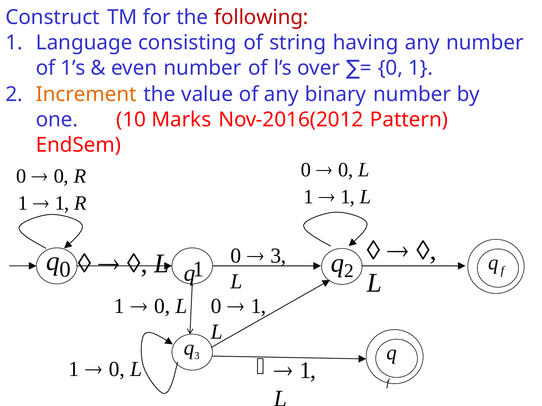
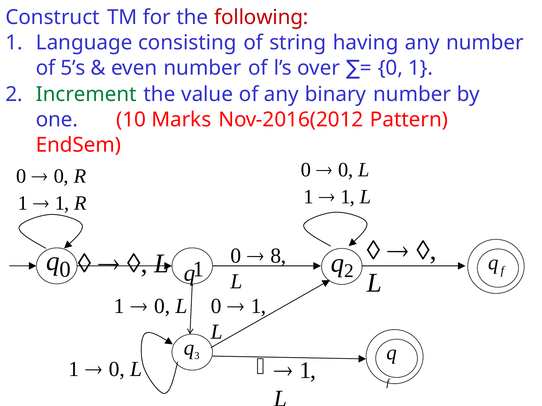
1’s: 1’s -> 5’s (73, 68)
Increment colour: orange -> green (86, 94)
3: 3 -> 8 (278, 256)
